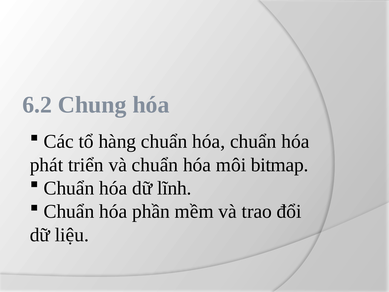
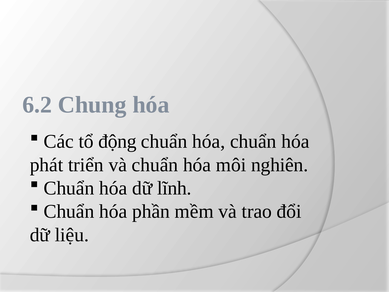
hàng: hàng -> động (117, 141)
bitmap: bitmap -> nghiên (280, 165)
